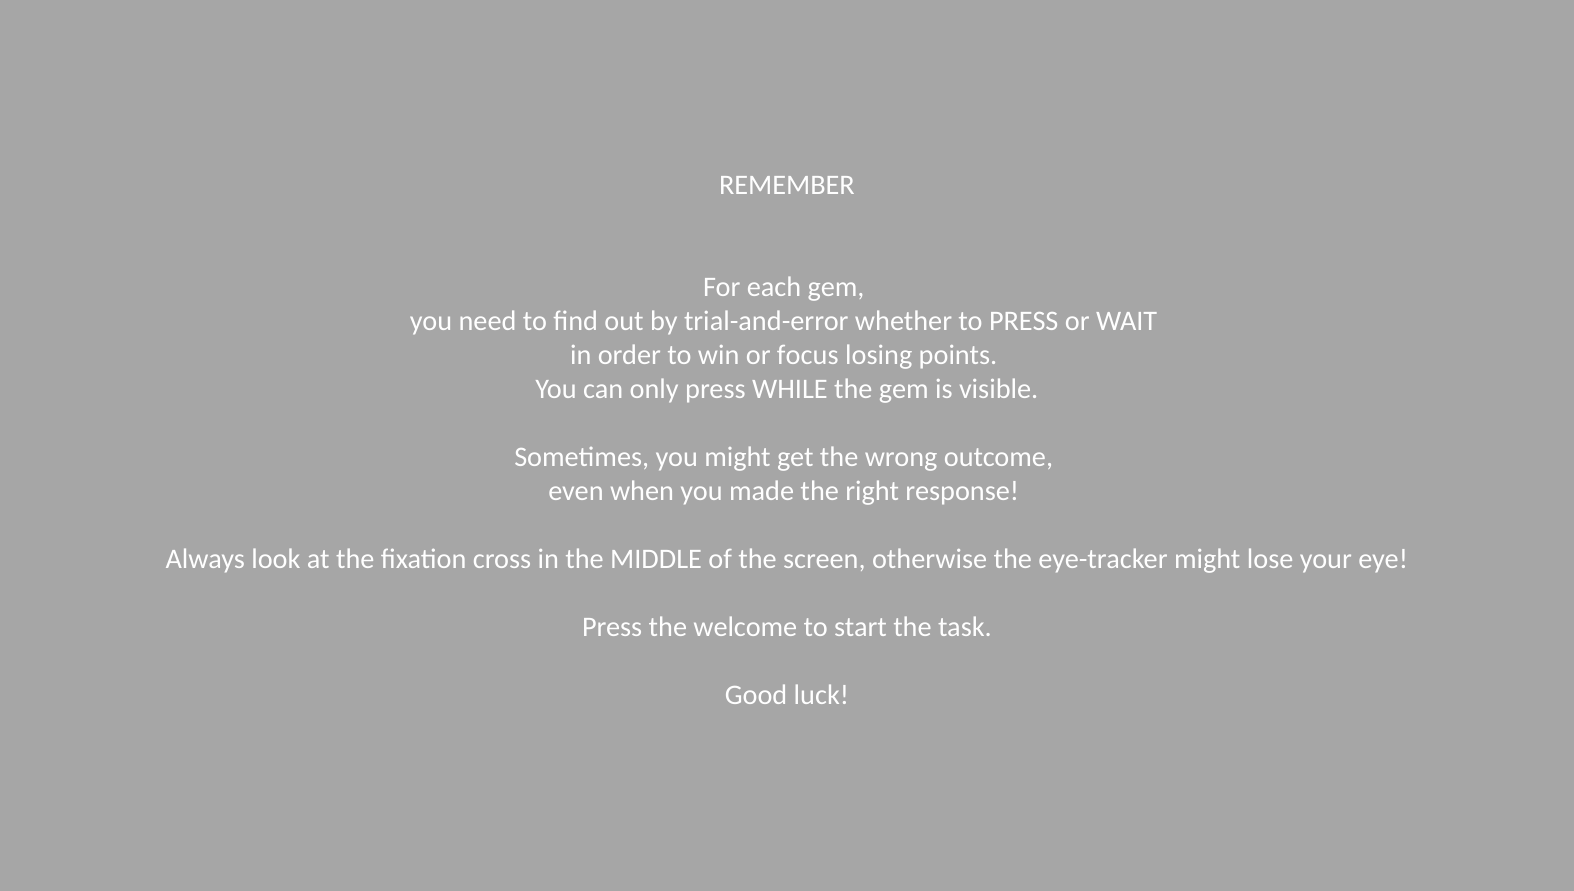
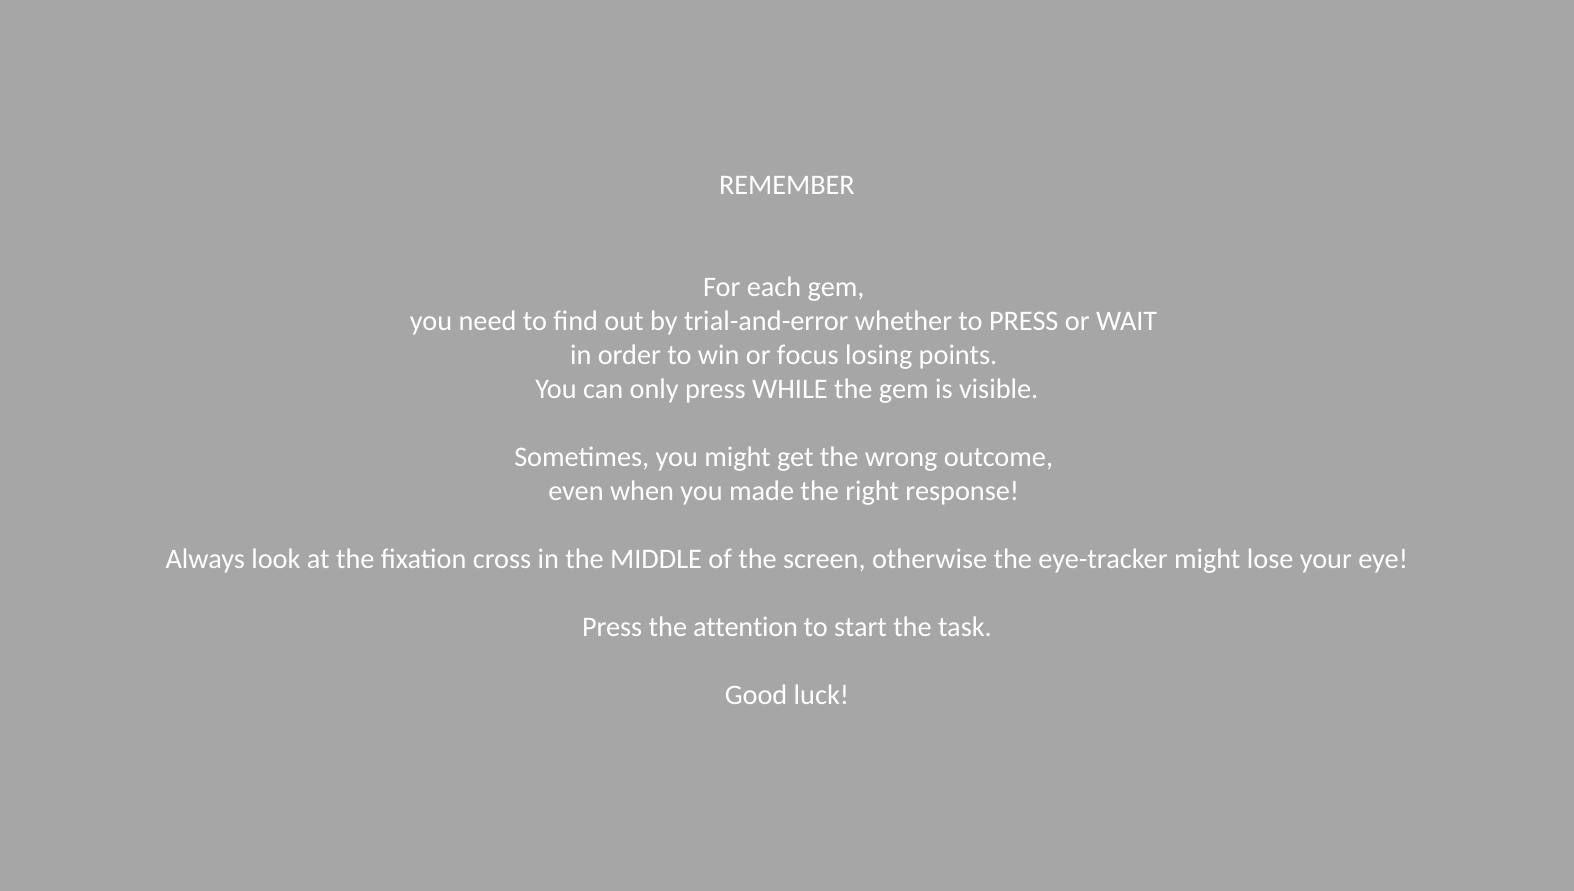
welcome: welcome -> attention (745, 627)
